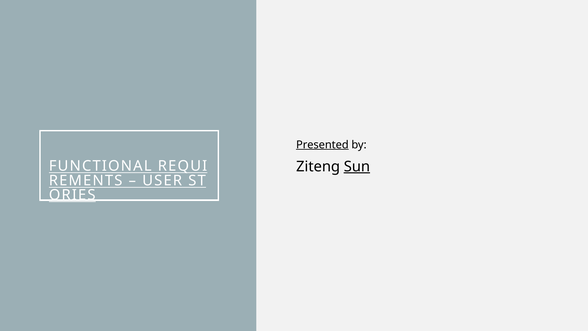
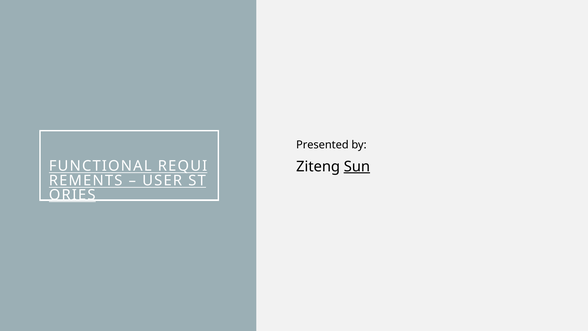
Presented underline: present -> none (322, 145)
